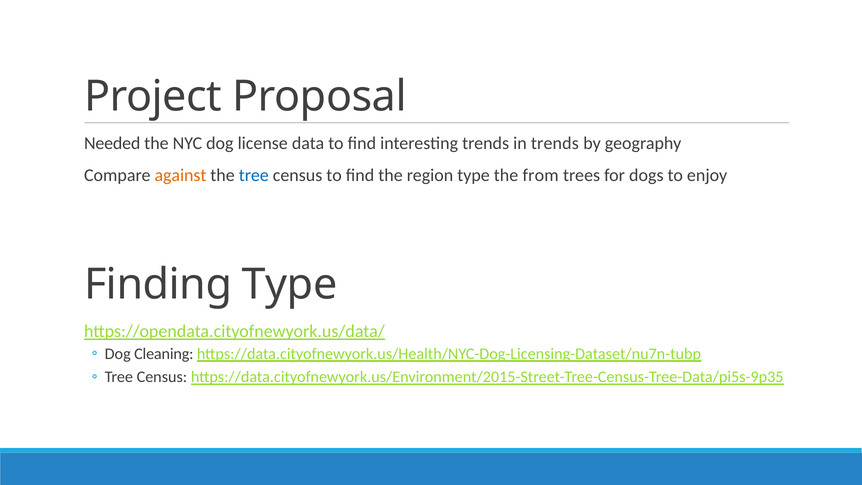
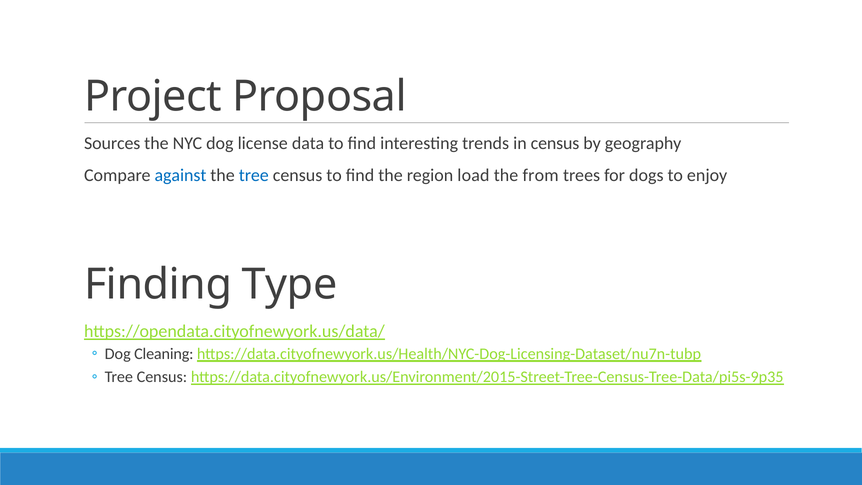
Needed: Needed -> Sources (112, 143)
in trends: trends -> census (555, 143)
against colour: orange -> blue (180, 175)
region type: type -> load (473, 175)
